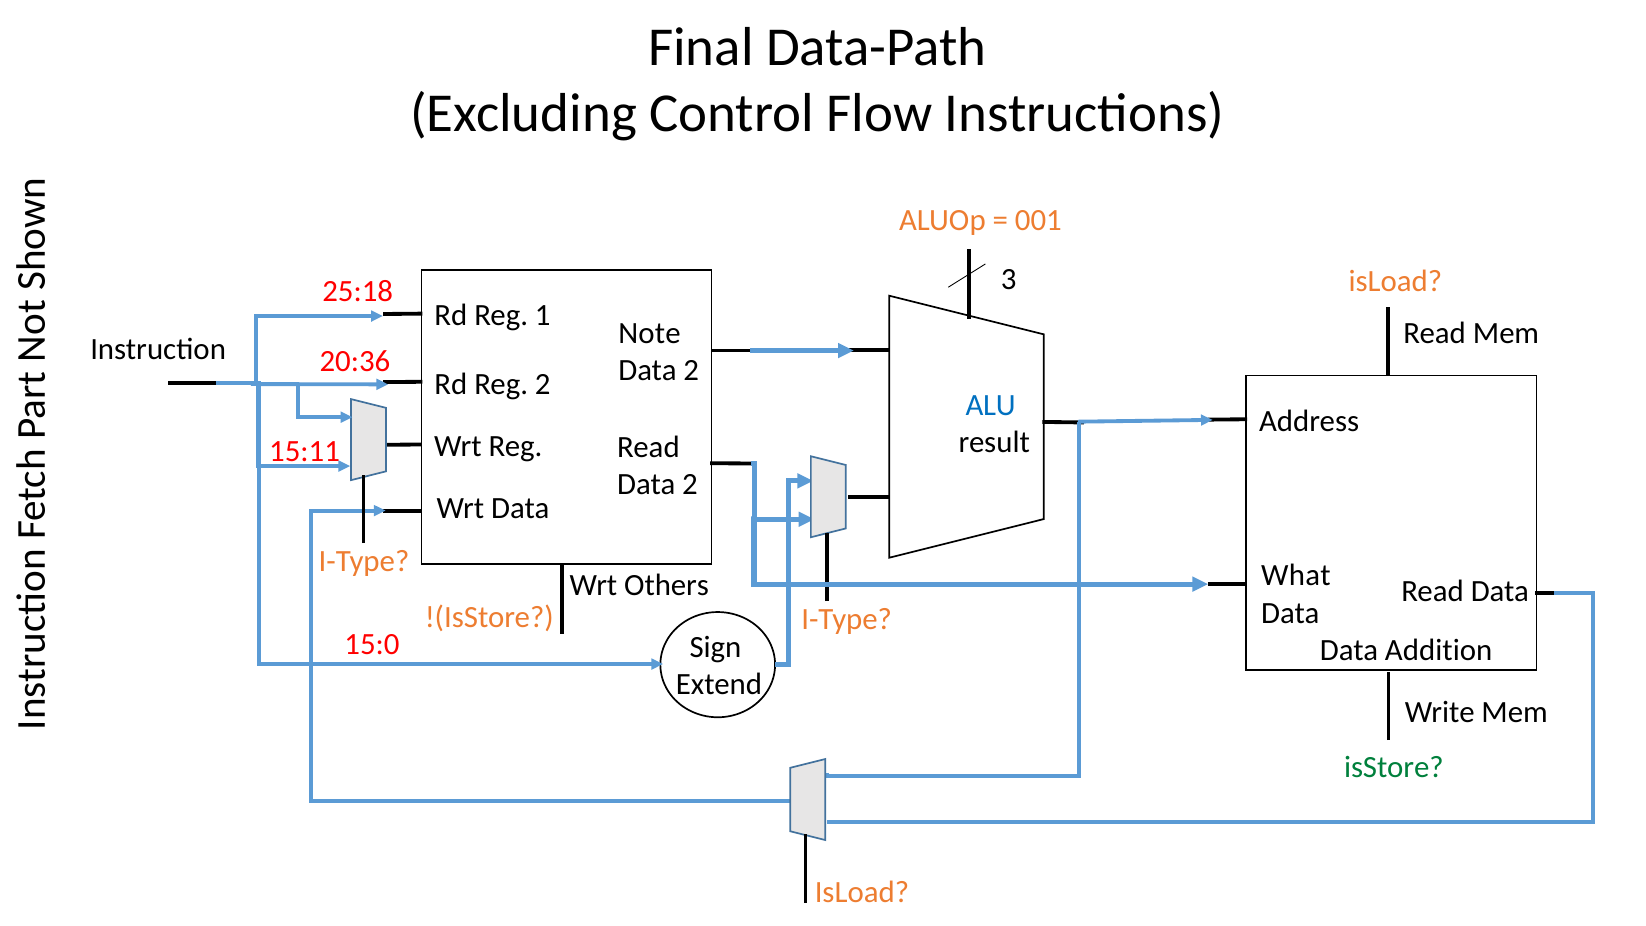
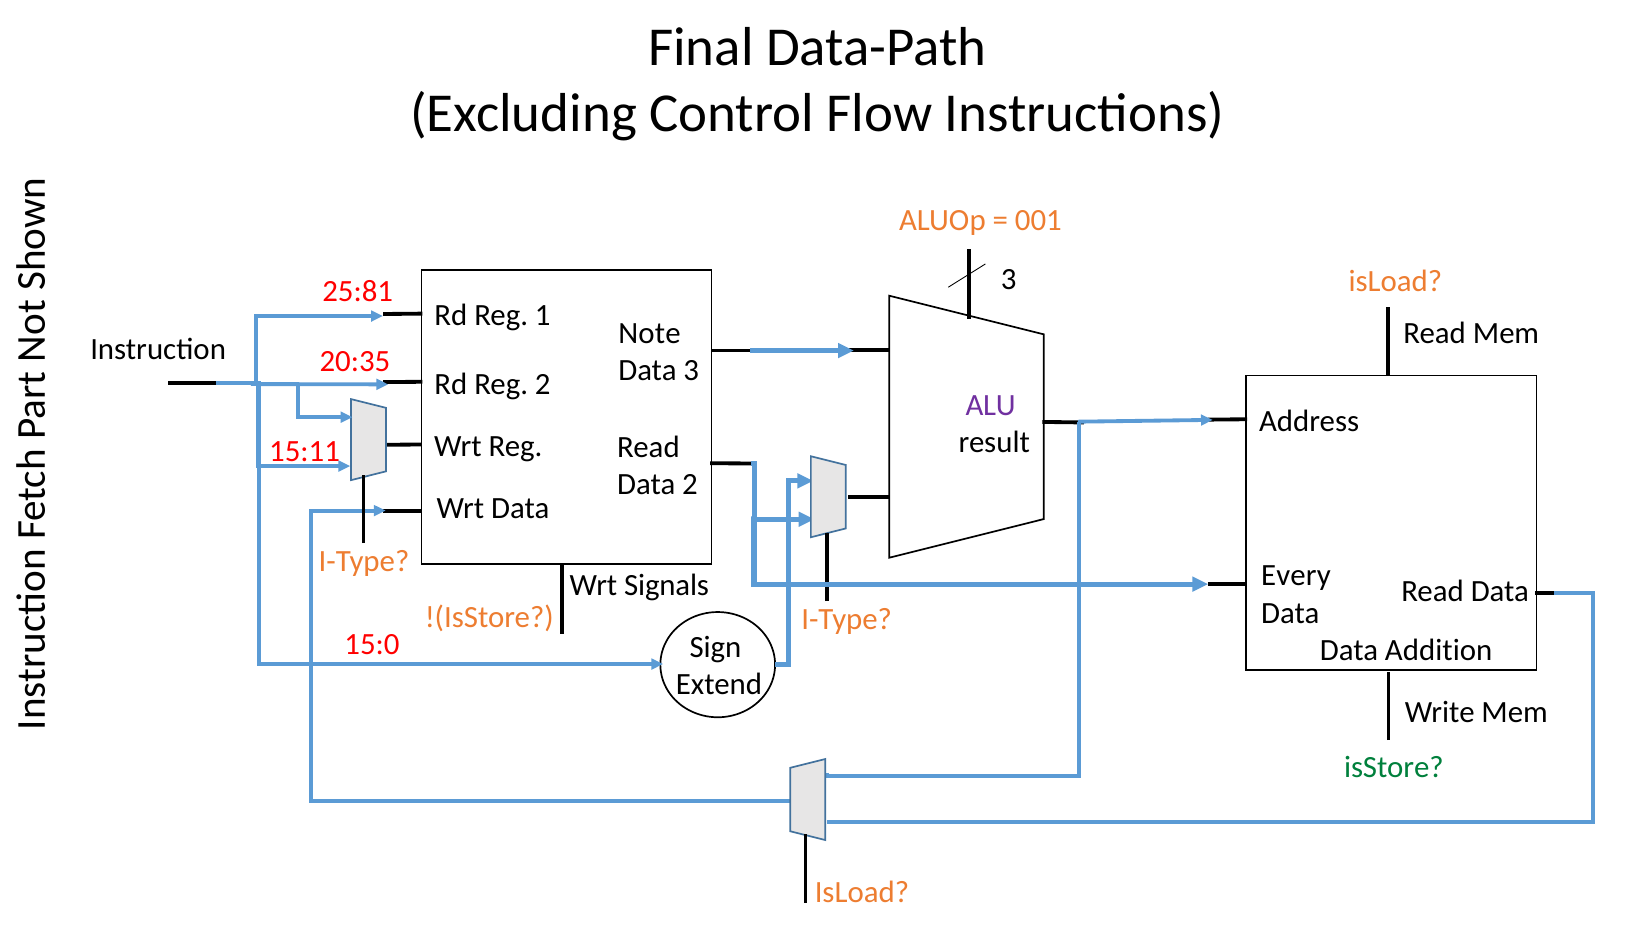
25:18: 25:18 -> 25:81 (358, 292)
20:36: 20:36 -> 20:35 (355, 362)
2: 2 -> 3 (691, 371)
ALU colour: blue -> purple (991, 406)
What: What -> Every (1296, 576)
Others: Others -> Signals (667, 585)
